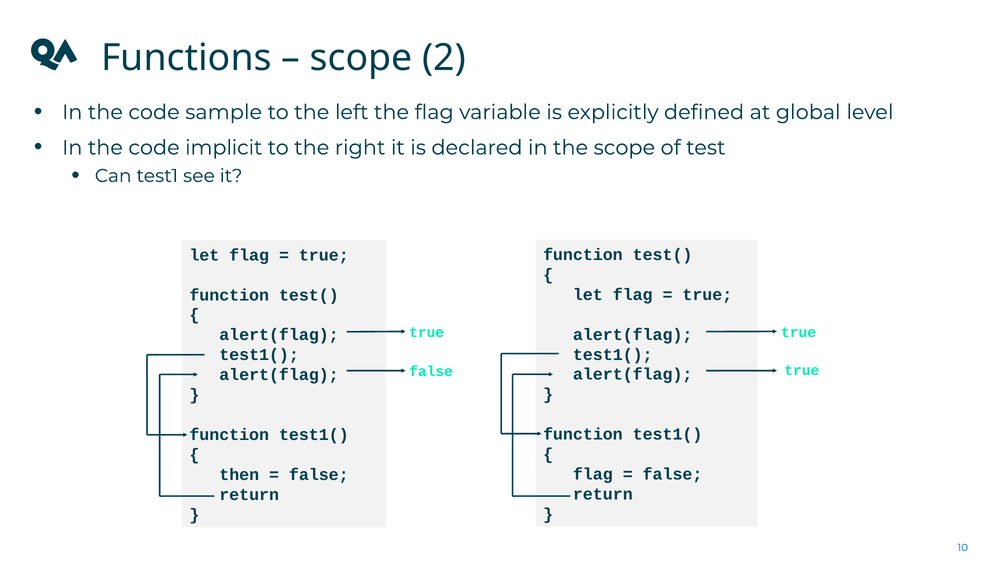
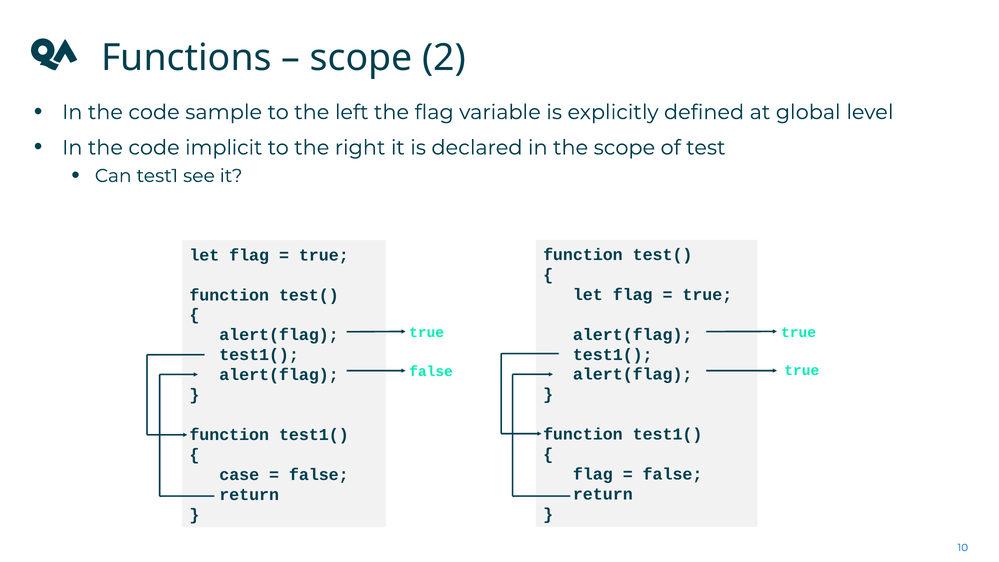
then: then -> case (239, 475)
